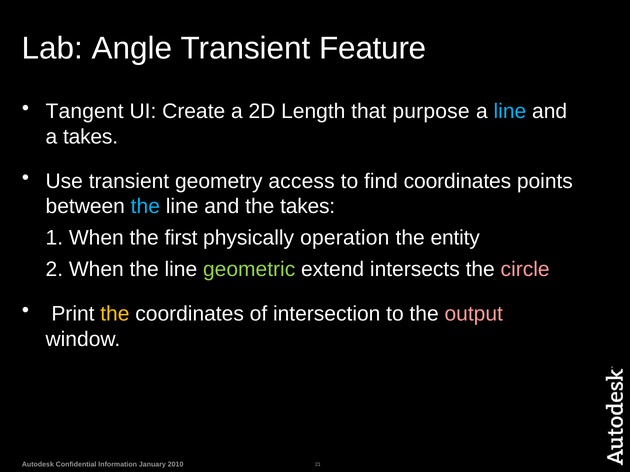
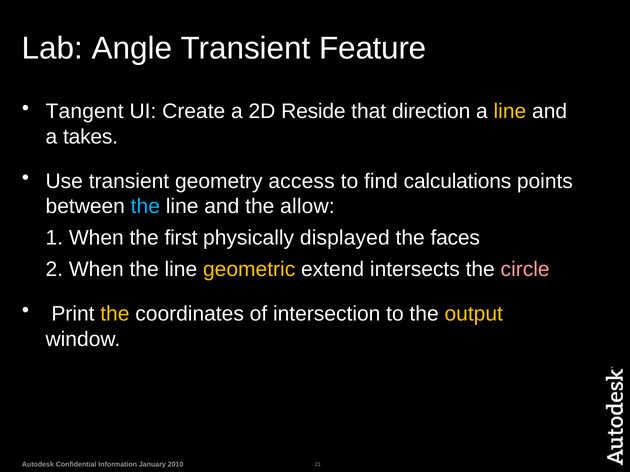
Length: Length -> Reside (313, 112)
purpose: purpose -> direction (431, 112)
line colour: light blue -> yellow (510, 112)
find coordinates: coordinates -> calculations (457, 181)
the takes: takes -> allow (307, 207)
operation: operation -> displayed (345, 238)
entity: entity -> faces (455, 238)
geometric colour: light green -> yellow (249, 270)
output colour: pink -> yellow (474, 314)
